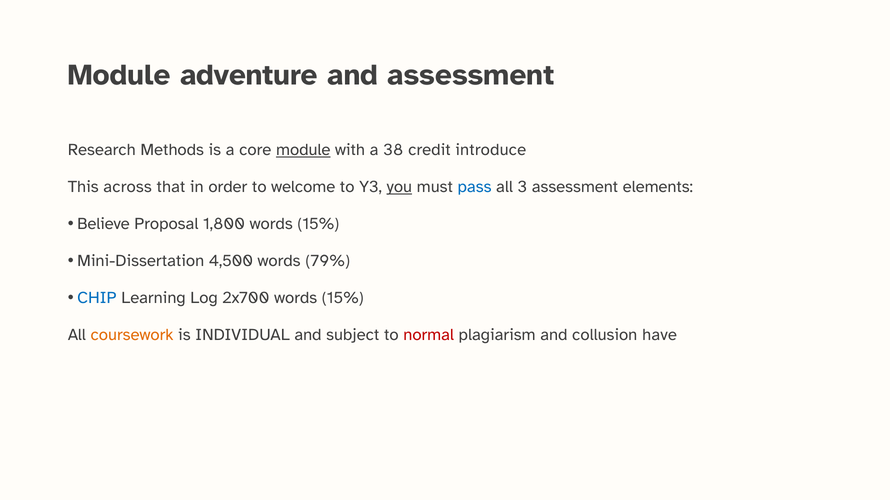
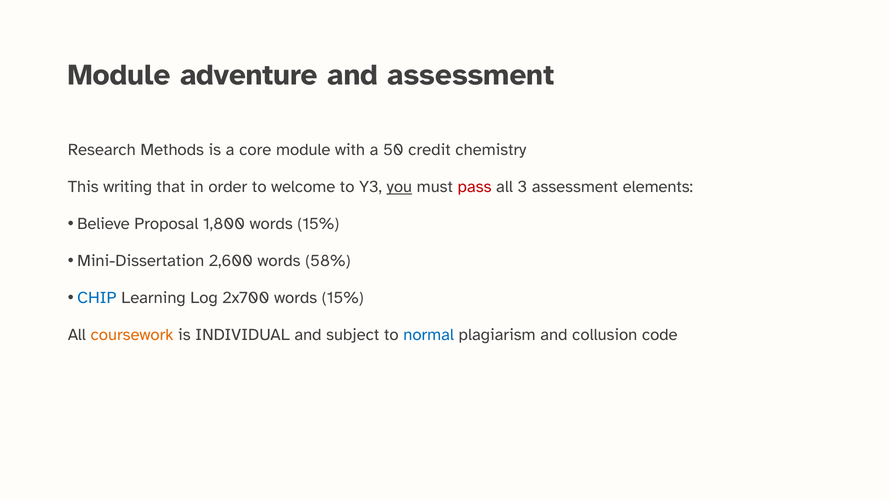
module underline: present -> none (303, 150)
38: 38 -> 50 (393, 150)
introduce: introduce -> chemistry (491, 150)
across: across -> writing (128, 187)
pass colour: blue -> red (475, 187)
4,500: 4,500 -> 2,600 (231, 261)
79%: 79% -> 58% (328, 261)
normal colour: red -> blue (429, 335)
have: have -> code (660, 335)
